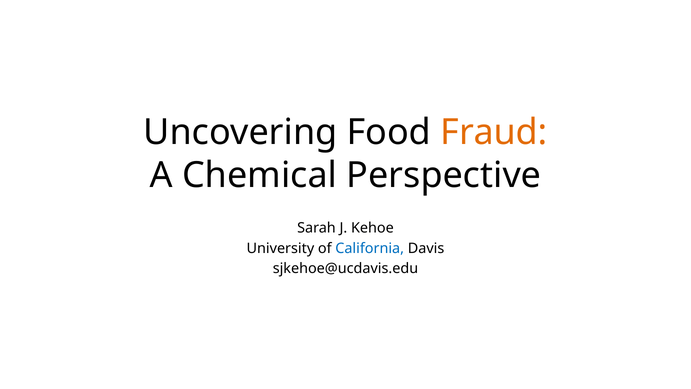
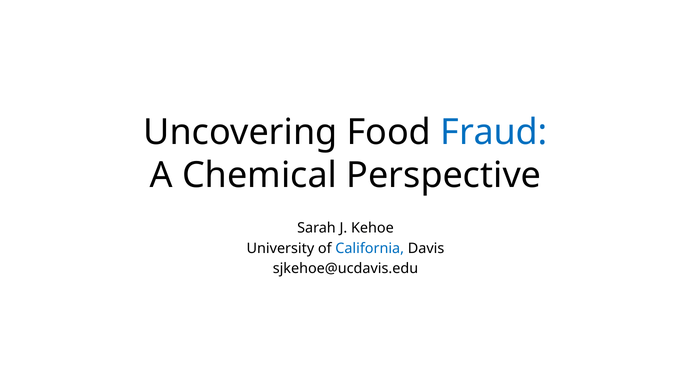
Fraud colour: orange -> blue (494, 132)
